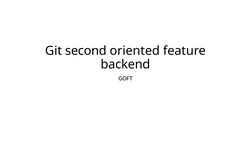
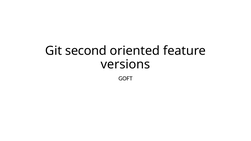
backend: backend -> versions (125, 64)
